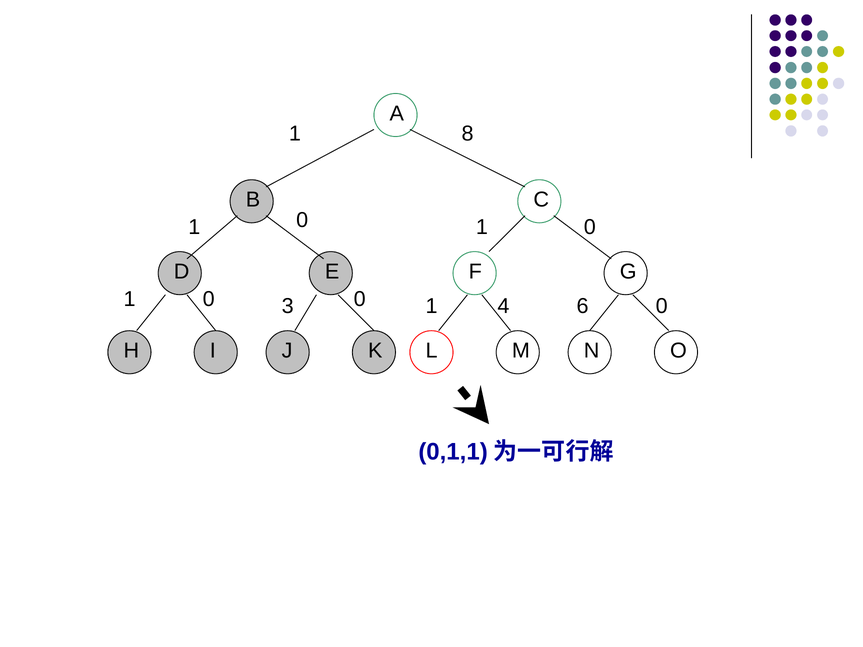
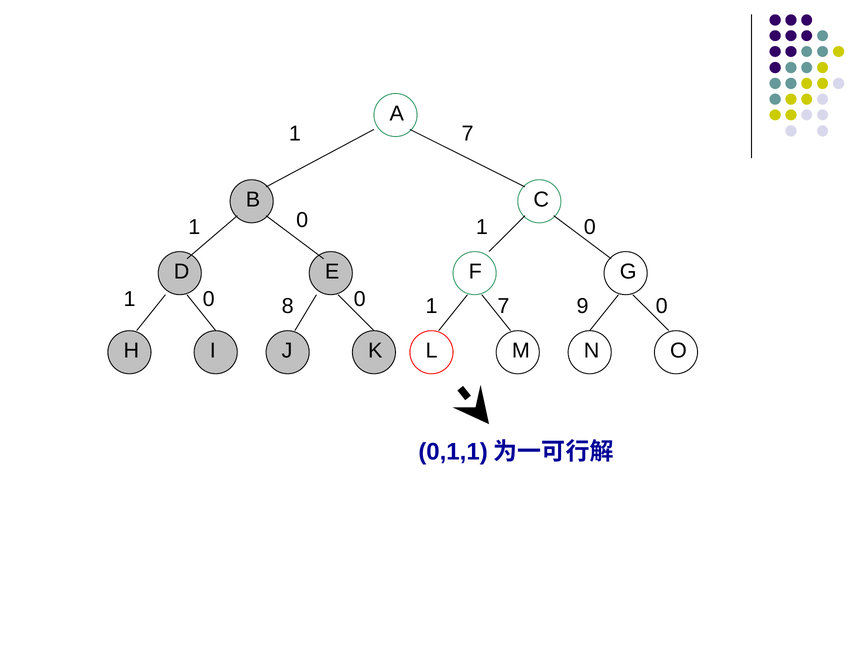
1 8: 8 -> 7 (468, 134)
3: 3 -> 8 (288, 306)
0 4: 4 -> 7 (503, 306)
6: 6 -> 9 (583, 306)
